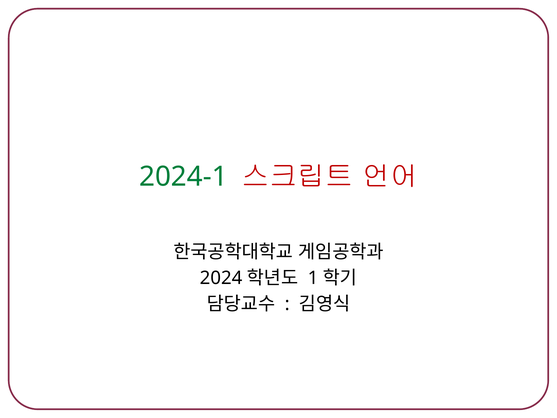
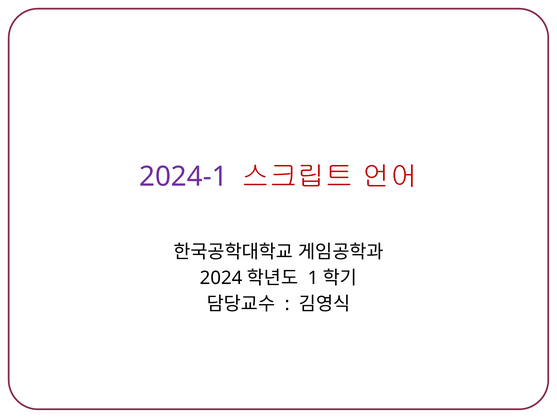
2024-1 colour: green -> purple (183, 176)
